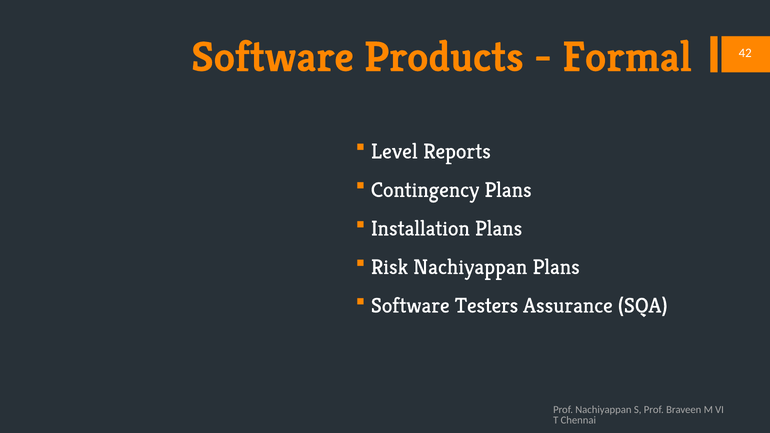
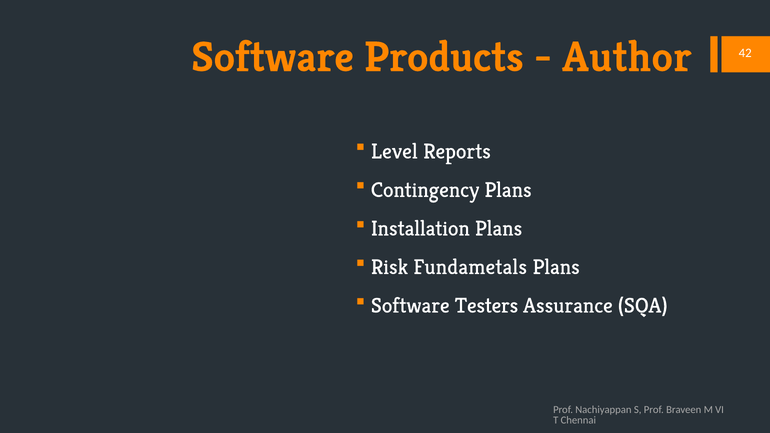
Formal: Formal -> Author (627, 57)
Risk Nachiyappan: Nachiyappan -> Fundametals (470, 267)
